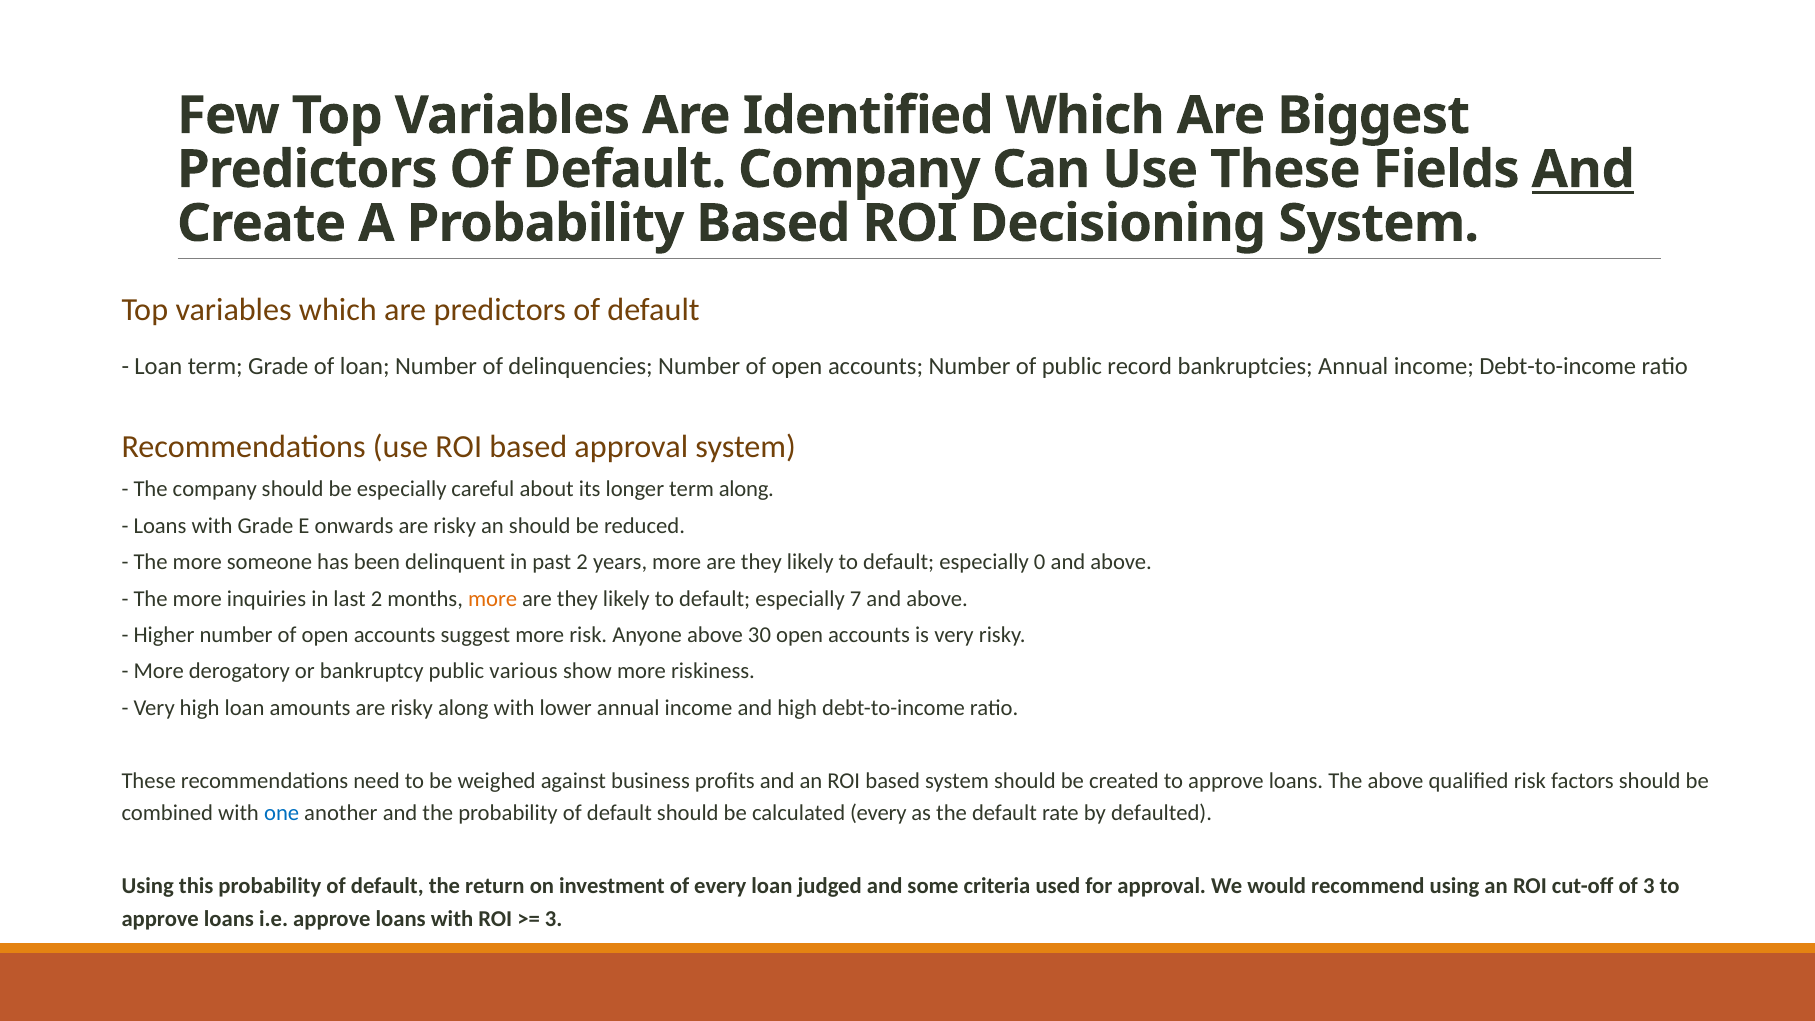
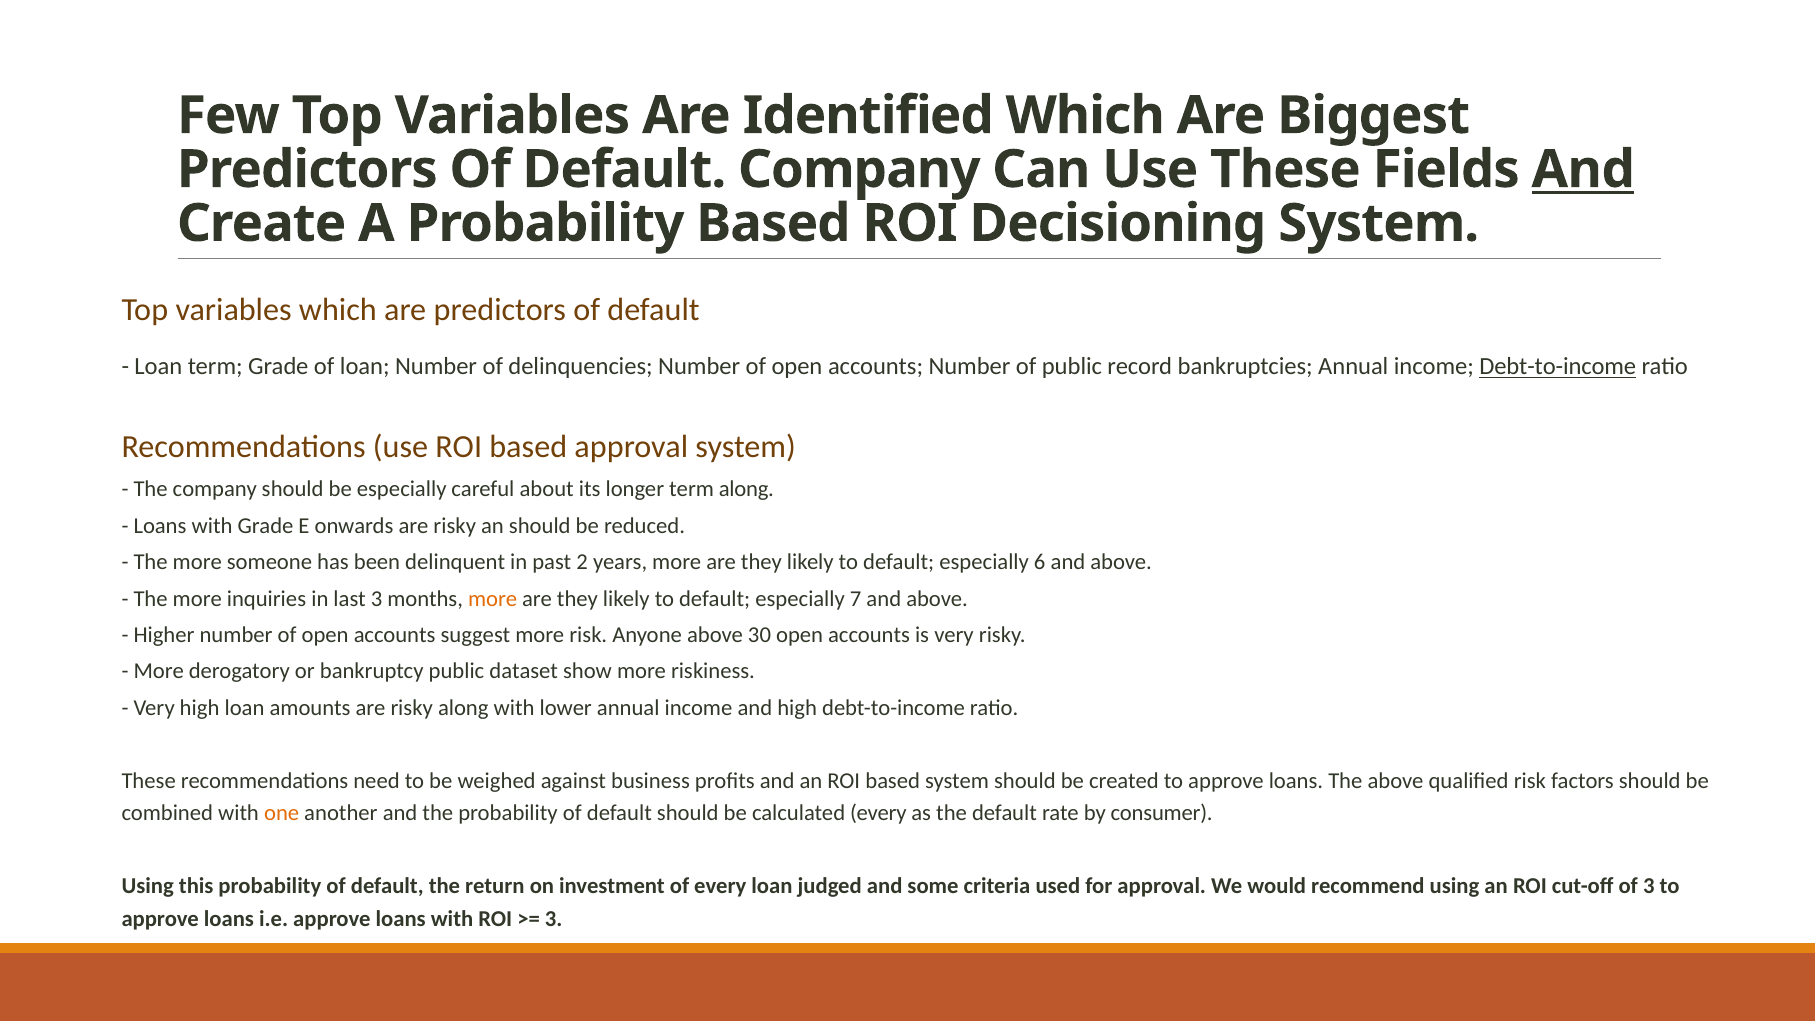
Debt-to-income underline: none -> present (1558, 367)
0: 0 -> 6 (1040, 562)
last 2: 2 -> 3 (377, 598)
various: various -> dataset (524, 671)
one colour: blue -> orange (282, 813)
defaulted: defaulted -> consumer (1162, 813)
